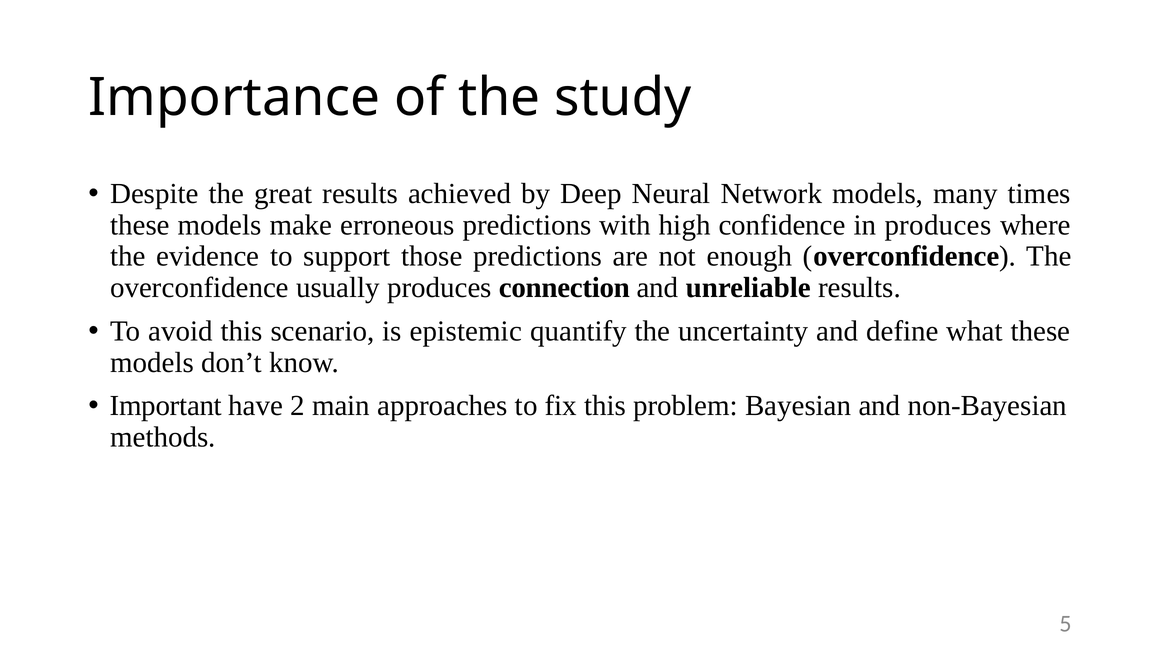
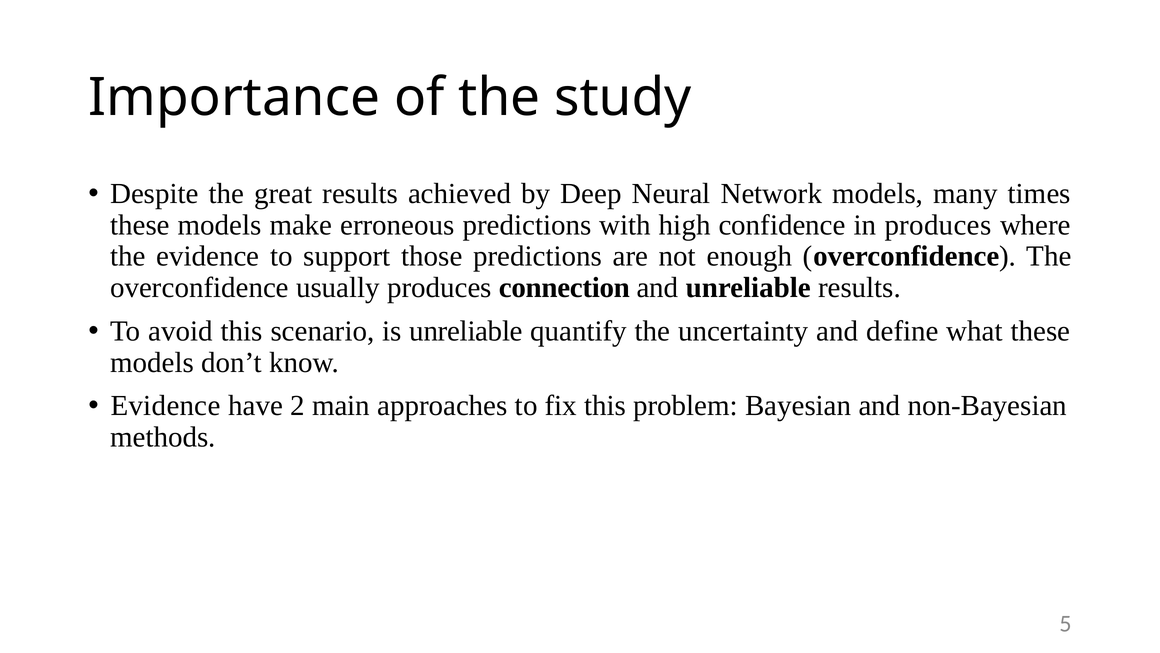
is epistemic: epistemic -> unreliable (466, 331)
Important: Important -> Evidence (166, 406)
